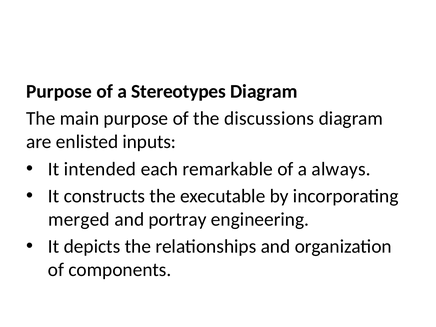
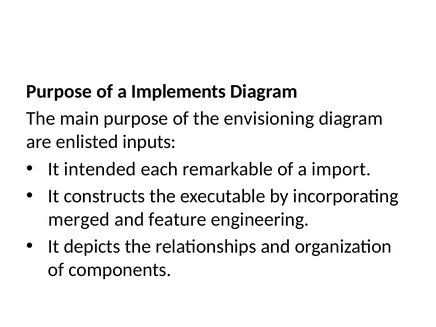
Stereotypes: Stereotypes -> Implements (179, 91)
discussions: discussions -> envisioning (269, 119)
always: always -> import (341, 169)
portray: portray -> feature (178, 219)
